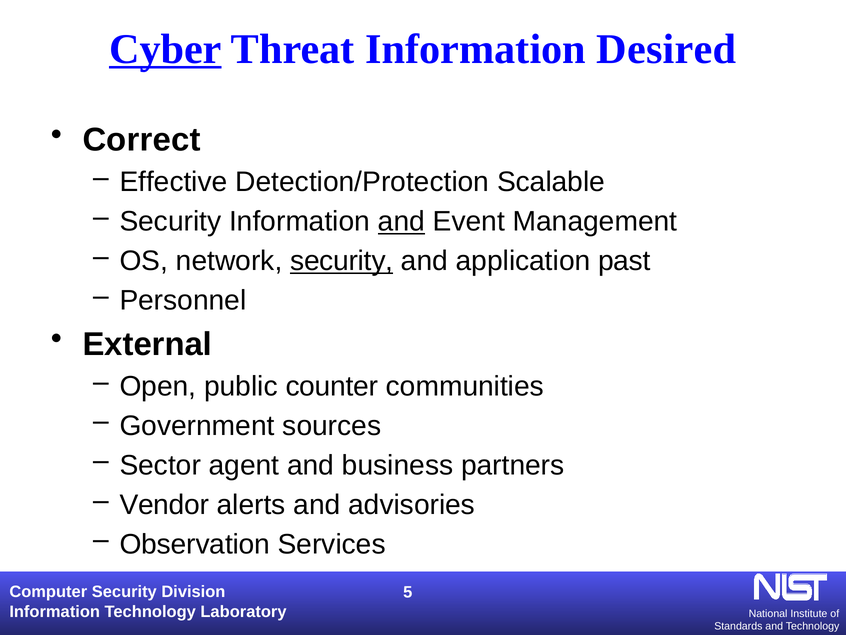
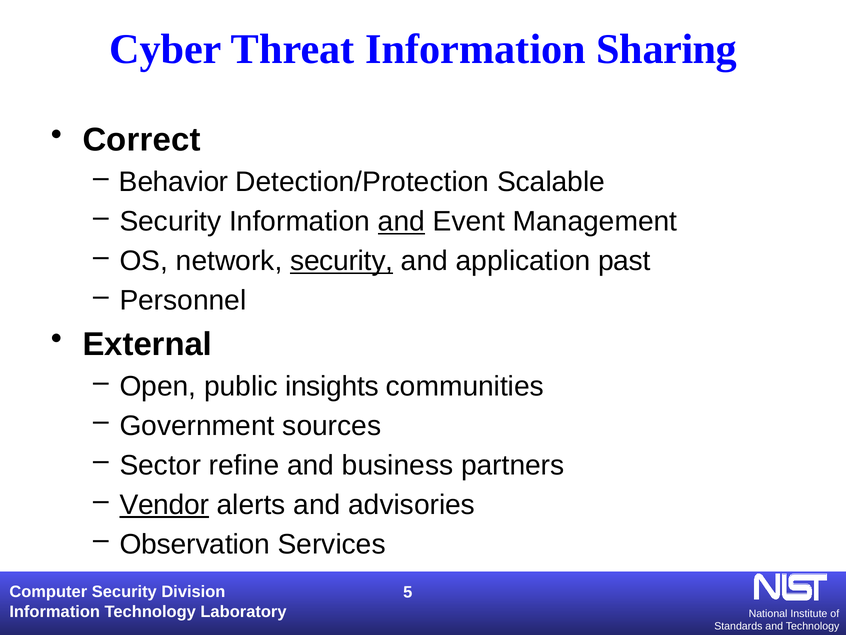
Cyber underline: present -> none (165, 49)
Desired: Desired -> Sharing (667, 49)
Effective: Effective -> Behavior (174, 182)
counter: counter -> insights (332, 386)
agent: agent -> refine (244, 465)
Vendor underline: none -> present (164, 504)
